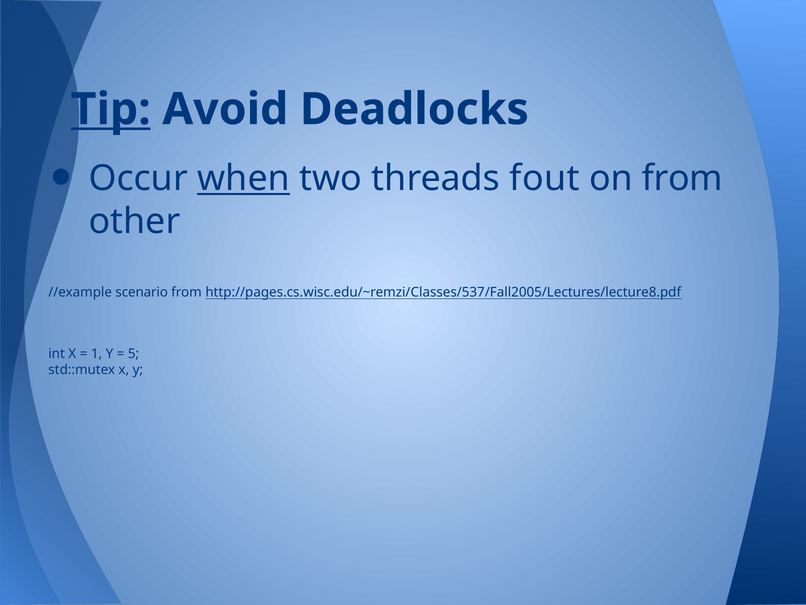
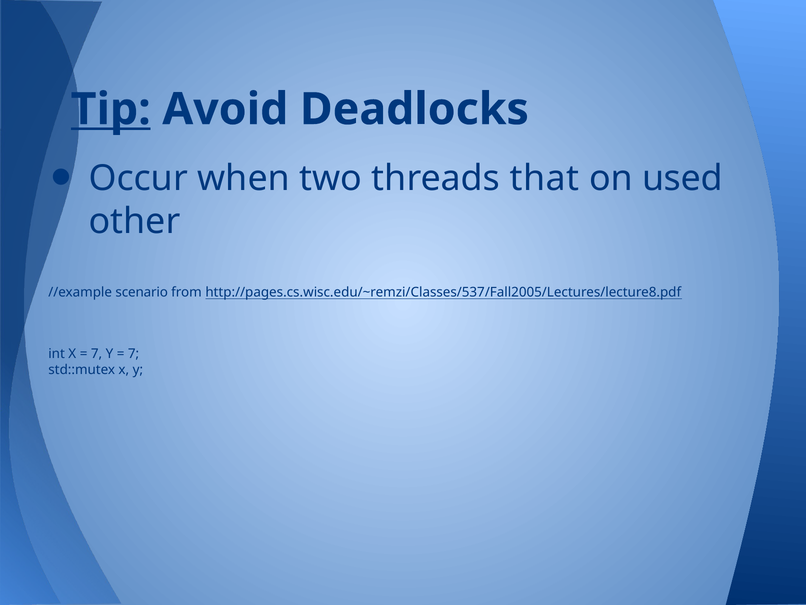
when underline: present -> none (244, 178)
fout: fout -> that (544, 178)
on from: from -> used (682, 178)
1: 1 -> 7 (97, 354)
5: 5 -> 7 (134, 354)
